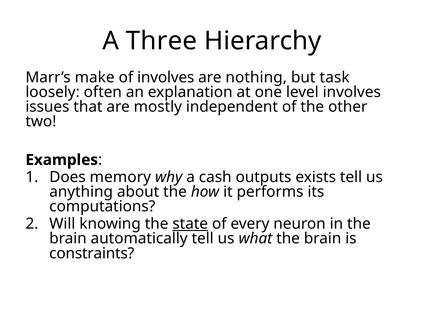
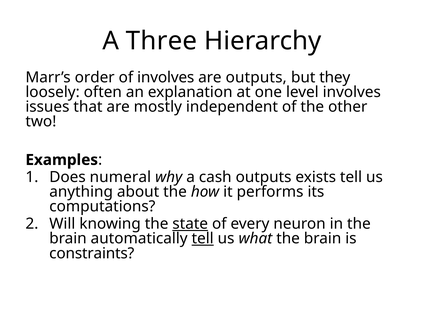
make: make -> order (95, 77)
are nothing: nothing -> outputs (256, 77)
task: task -> they (335, 77)
memory: memory -> numeral (120, 177)
tell underline: none -> present (203, 239)
